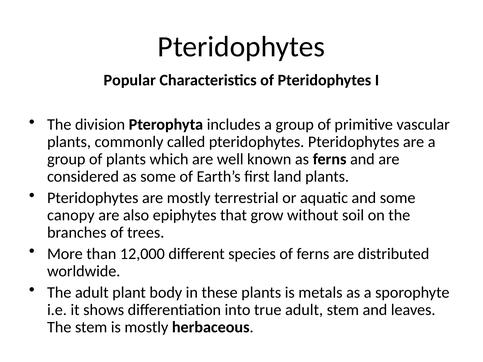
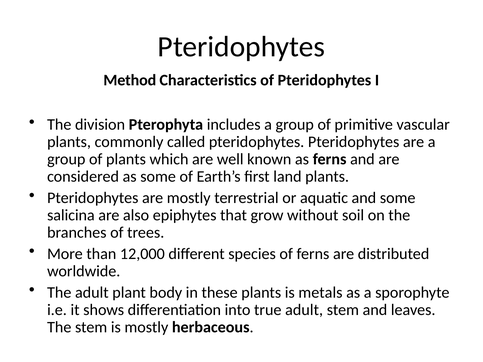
Popular: Popular -> Method (130, 80)
canopy: canopy -> salicina (71, 215)
